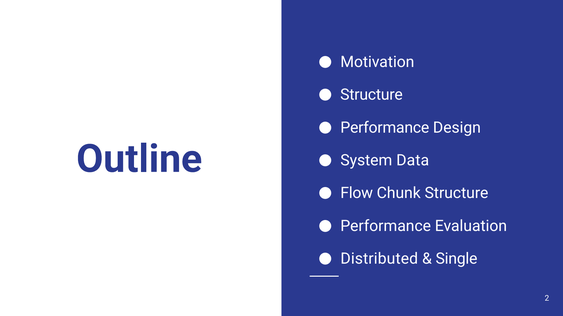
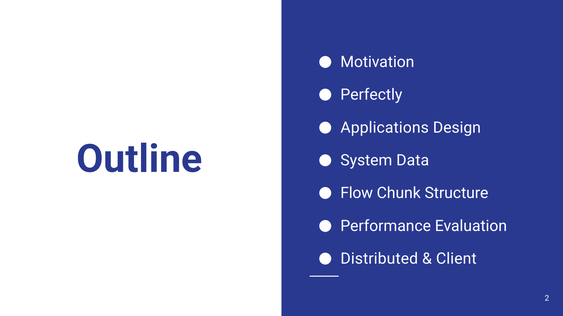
Structure: Structure -> Perfectly (371, 95)
Performance: Performance -> Applications (385, 128)
Single: Single -> Client (456, 259)
